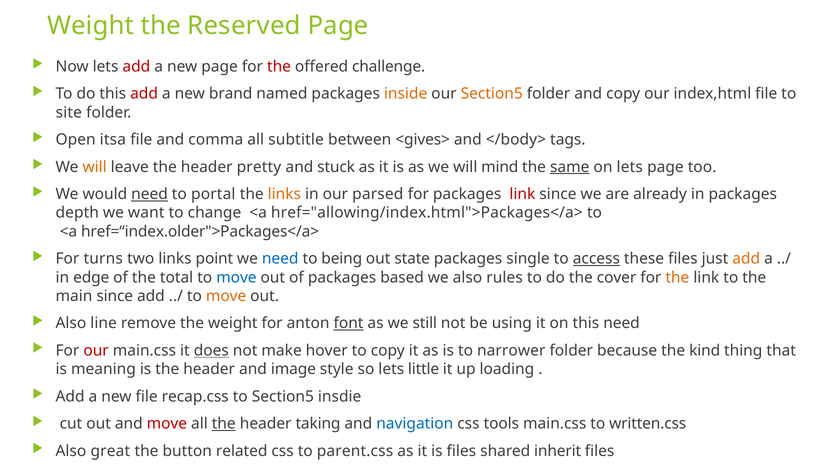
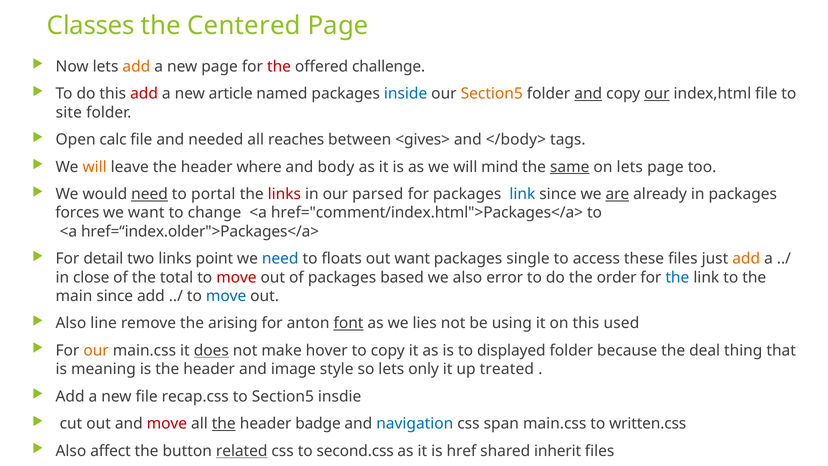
Weight: Weight -> Classes (91, 26)
Reserved: Reserved -> Centered (244, 26)
add colour: red -> orange (136, 66)
brand: brand -> article (231, 94)
inside colour: orange -> blue (406, 94)
and underline: none -> present (588, 94)
our underline: none -> present (657, 94)
itsa: itsa -> calc (113, 140)
comma: comma -> needed (216, 140)
subtitle: subtitle -> reaches (296, 140)
pretty: pretty -> where (259, 167)
stuck: stuck -> body (336, 167)
links colour: orange -> red (284, 194)
link colour: red -> blue (522, 194)
are underline: none -> present (617, 194)
depth: depth -> forces (77, 213)
href="allowing/index.html">Packages</a>: href="allowing/index.html">Packages</a> -> href="comment/index.html">Packages</a> (427, 213)
turns: turns -> detail (103, 259)
being: being -> floats (342, 259)
out state: state -> want (412, 259)
access underline: present -> none (596, 259)
edge: edge -> close (91, 277)
move colour: blue -> red (236, 277)
rules: rules -> error (505, 277)
cover: cover -> order (617, 277)
the colour: orange -> blue (677, 277)
move colour: orange -> blue (226, 296)
the weight: weight -> arising (233, 323)
still: still -> lies (425, 323)
this need: need -> used (621, 323)
our colour: red -> orange (96, 350)
narrower: narrower -> displayed (511, 350)
kind: kind -> deal (705, 350)
little: little -> only (424, 369)
loading: loading -> treated (507, 369)
taking: taking -> badge (318, 424)
tools: tools -> span (501, 424)
great: great -> affect (111, 451)
related underline: none -> present (242, 451)
parent.css: parent.css -> second.css (355, 451)
is files: files -> href (461, 451)
